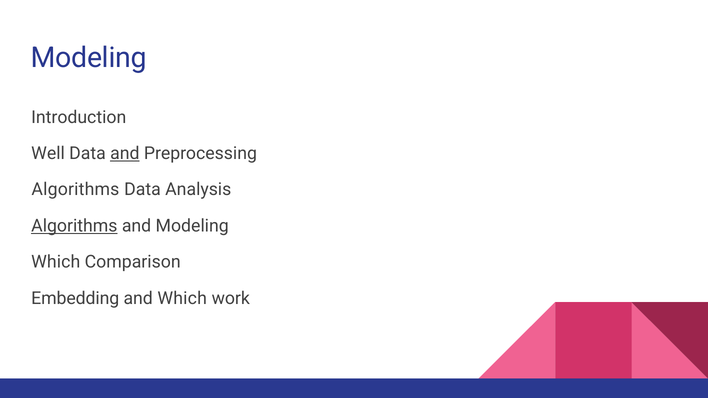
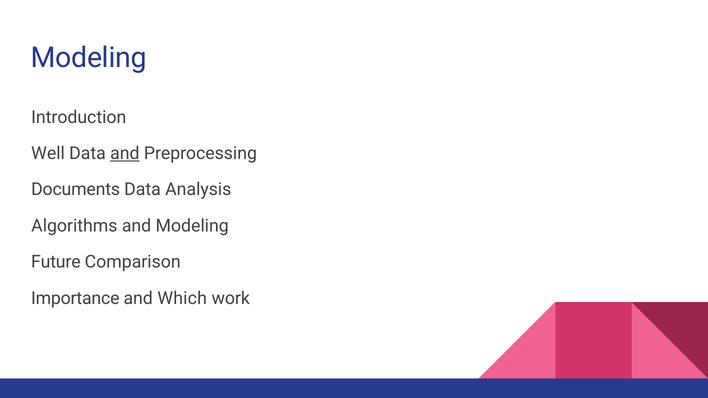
Algorithms: Algorithms -> Documents (76, 190)
Algorithms underline: present -> none (74, 226)
Which: Which -> Future (56, 262)
Embedding: Embedding -> Importance (75, 298)
